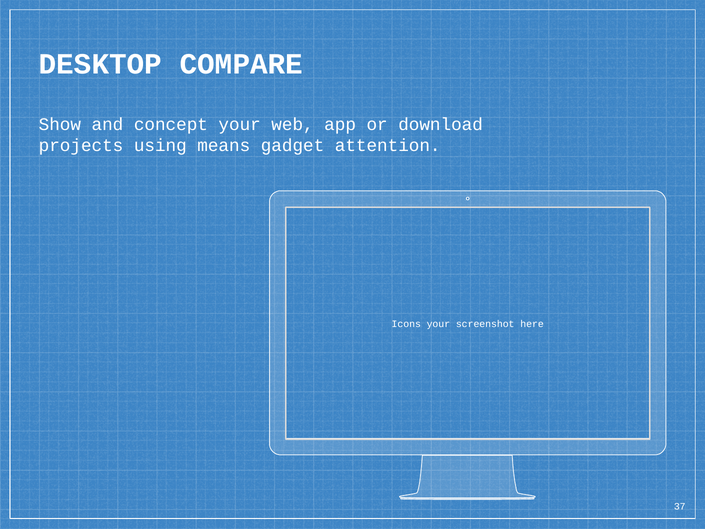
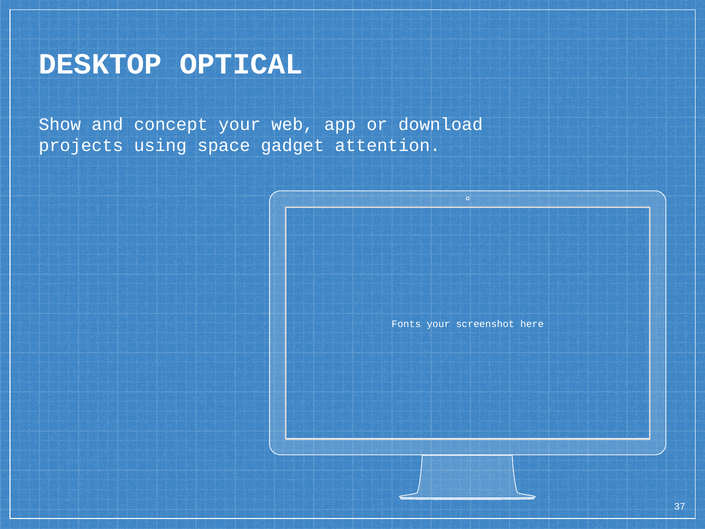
COMPARE: COMPARE -> OPTICAL (241, 64)
means: means -> space (224, 145)
Icons: Icons -> Fonts (406, 324)
